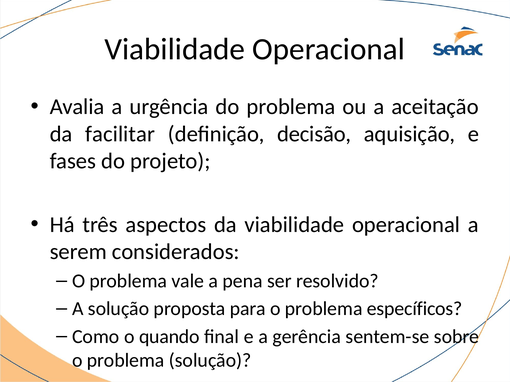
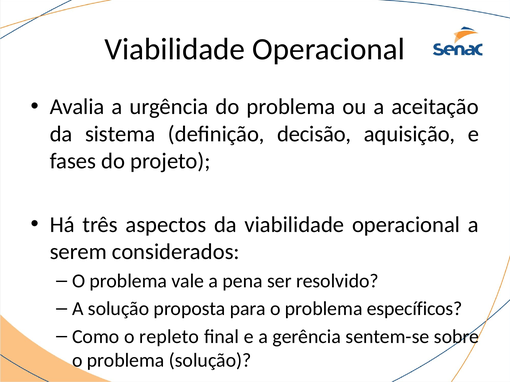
facilitar: facilitar -> sistema (120, 134)
quando: quando -> repleto (169, 337)
